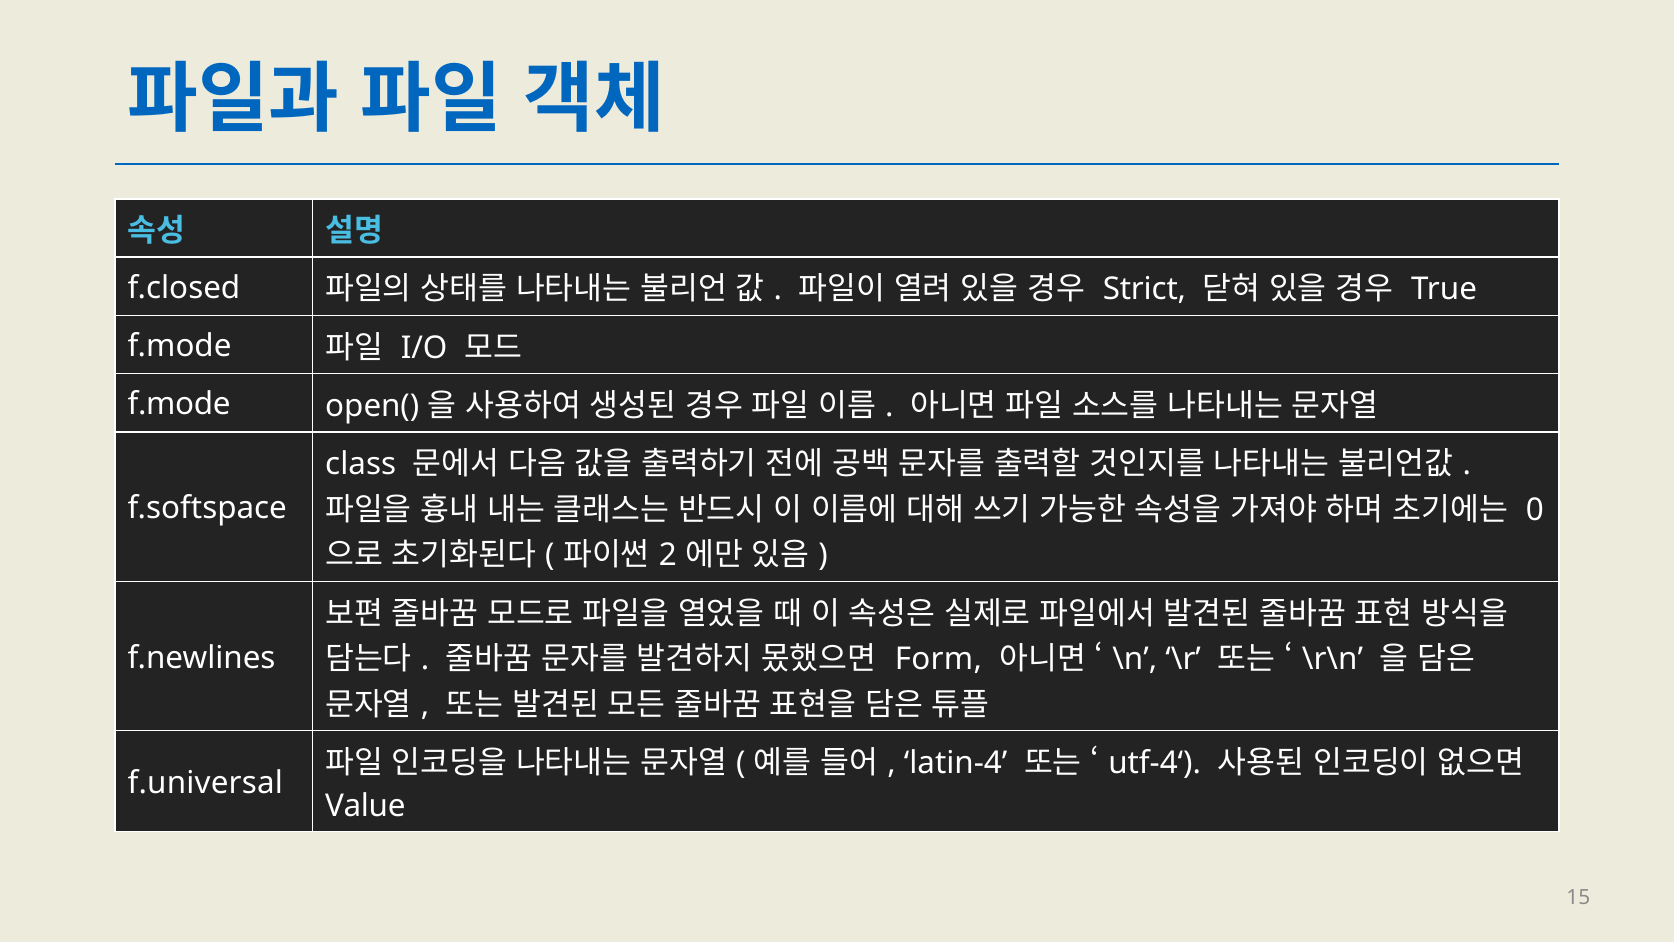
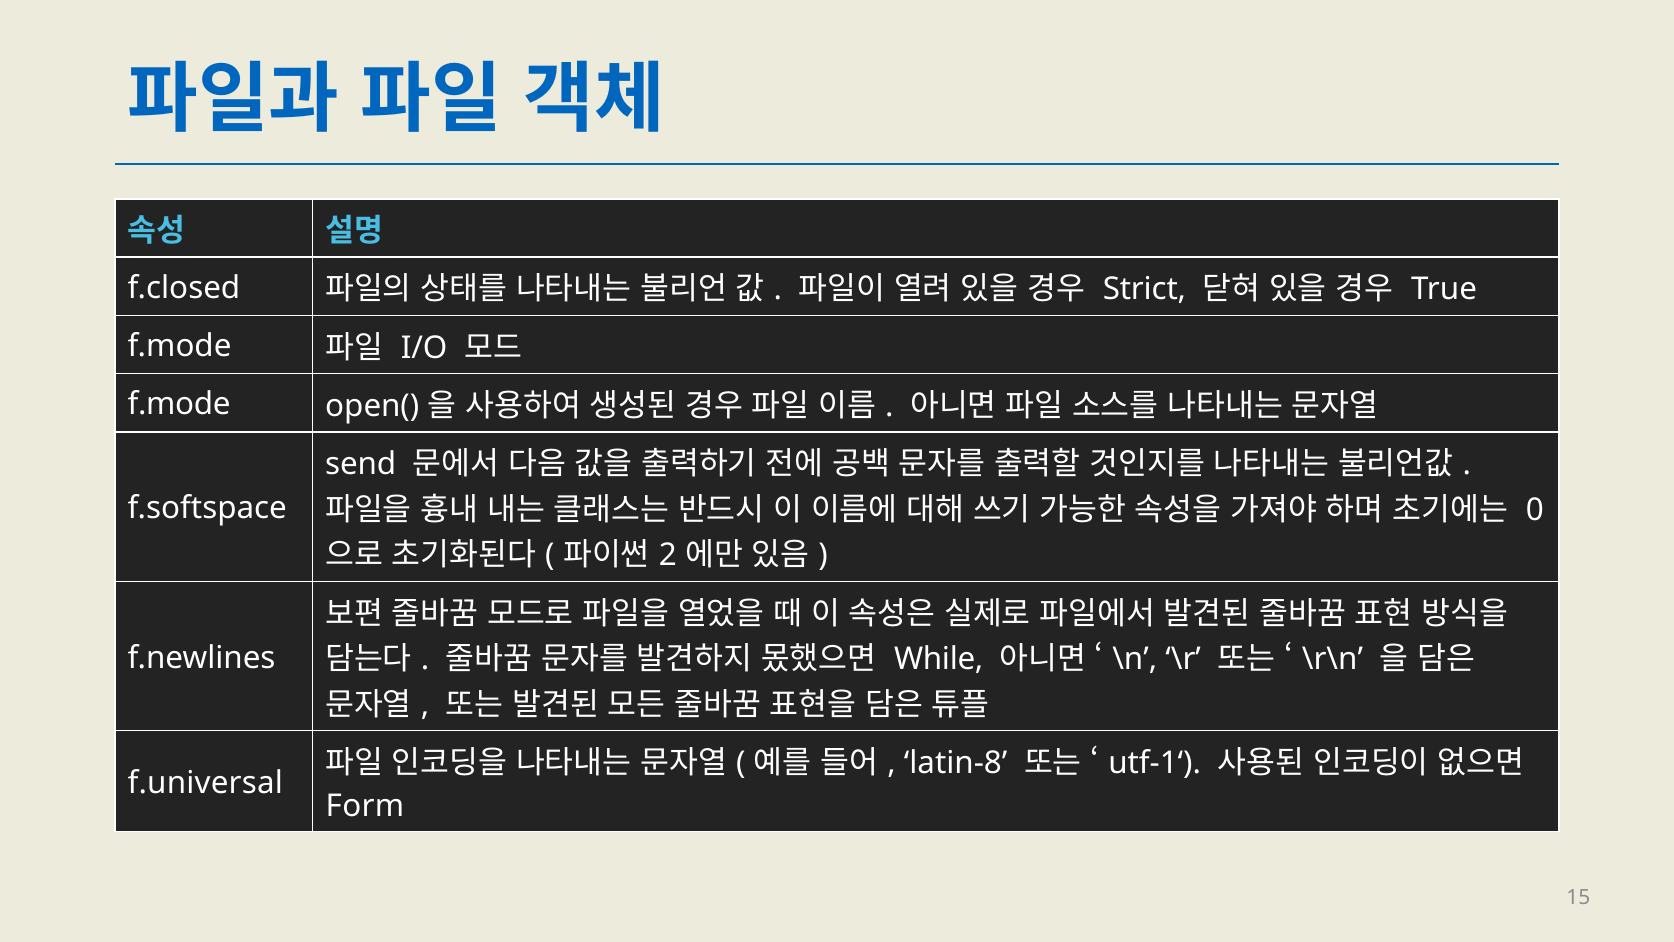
class: class -> send (361, 464)
Form: Form -> While (939, 659)
latin-4: latin-4 -> latin-8 (956, 763)
utf-4‘: utf-4‘ -> utf-1‘ (1155, 763)
Value: Value -> Form (365, 805)
